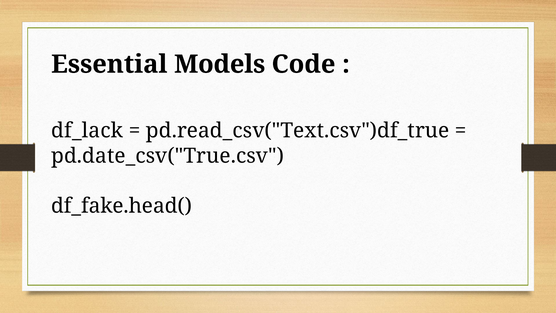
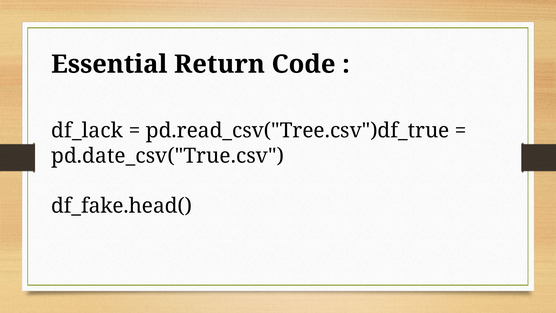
Models: Models -> Return (219, 64)
pd.read_csv("Text.csv")df_true: pd.read_csv("Text.csv")df_true -> pd.read_csv("Tree.csv")df_true (298, 131)
